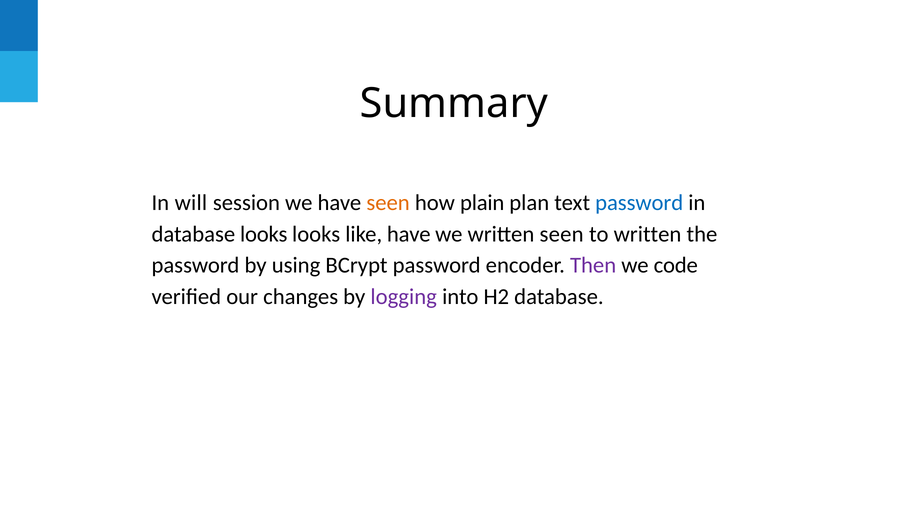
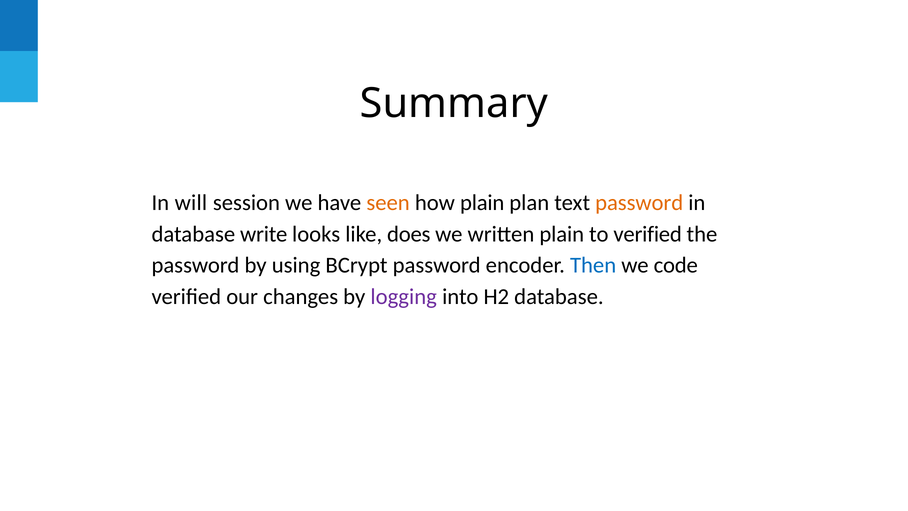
password colour: blue -> orange (639, 203)
database looks: looks -> write (264, 234)
like have: have -> does (409, 234)
written seen: seen -> plain (562, 234)
to written: written -> verified (648, 234)
Then colour: purple -> blue (593, 265)
